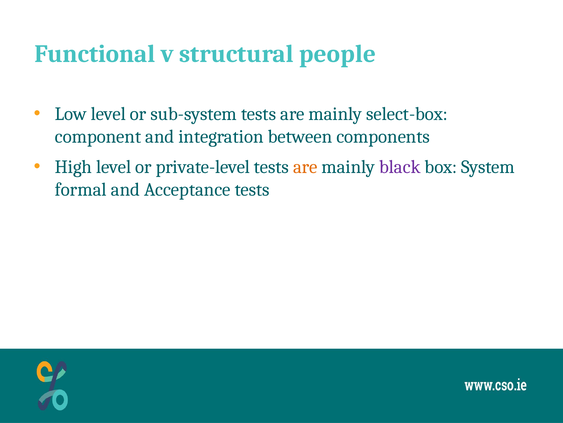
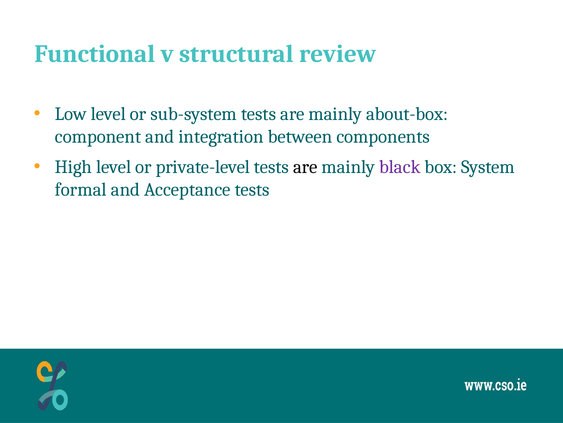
people: people -> review (338, 54)
select-box: select-box -> about-box (407, 114)
are colour: orange -> black (305, 167)
